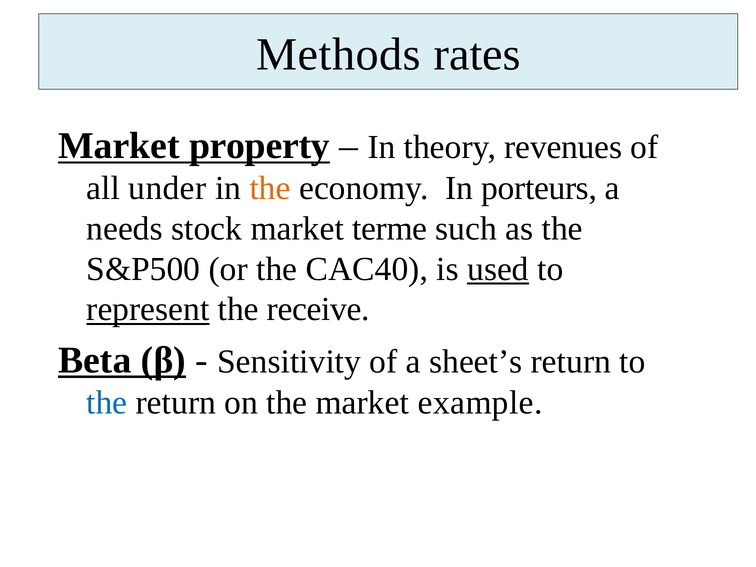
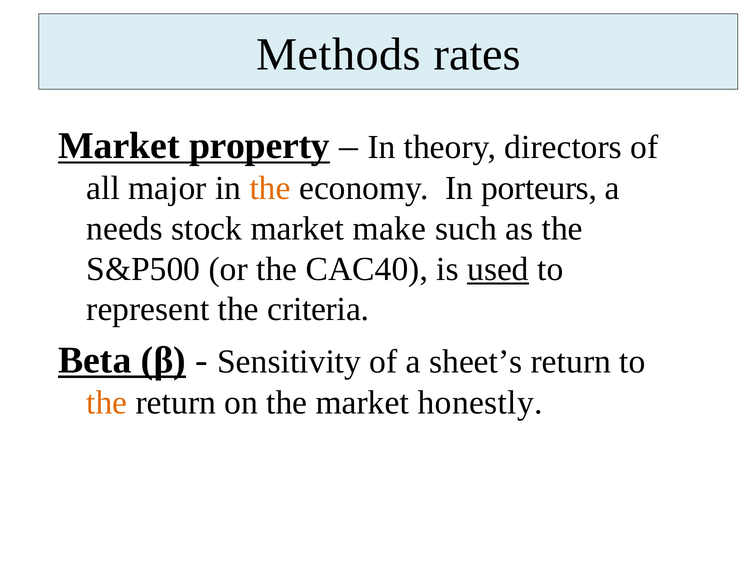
revenues: revenues -> directors (563, 147)
under: under -> major (167, 188)
terme: terme -> make (389, 229)
represent underline: present -> none (148, 309)
receive: receive -> criteria (318, 309)
the colour: blue -> orange (107, 403)
example: example -> honestly (480, 403)
